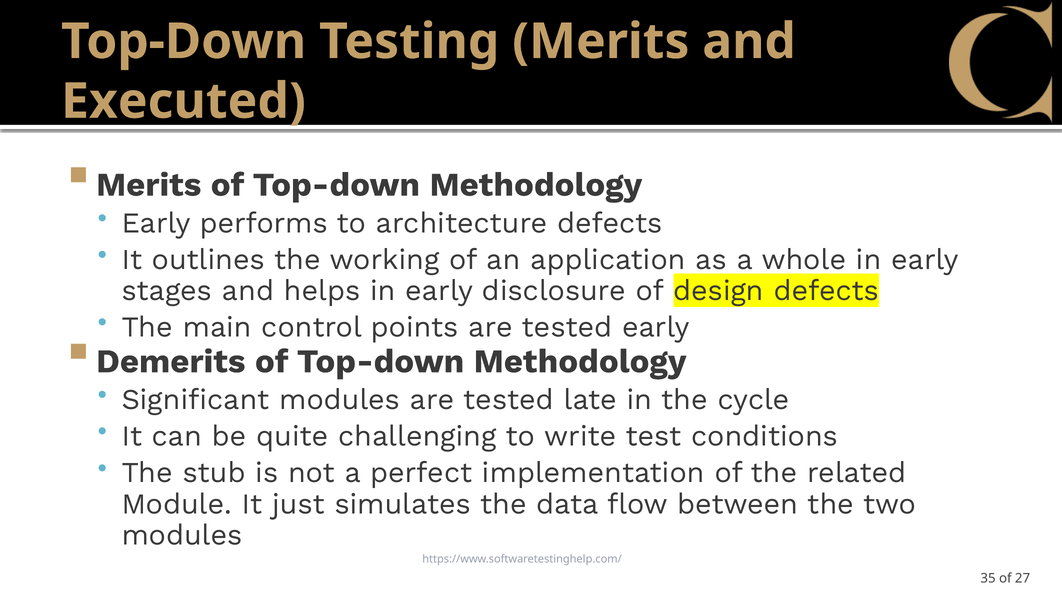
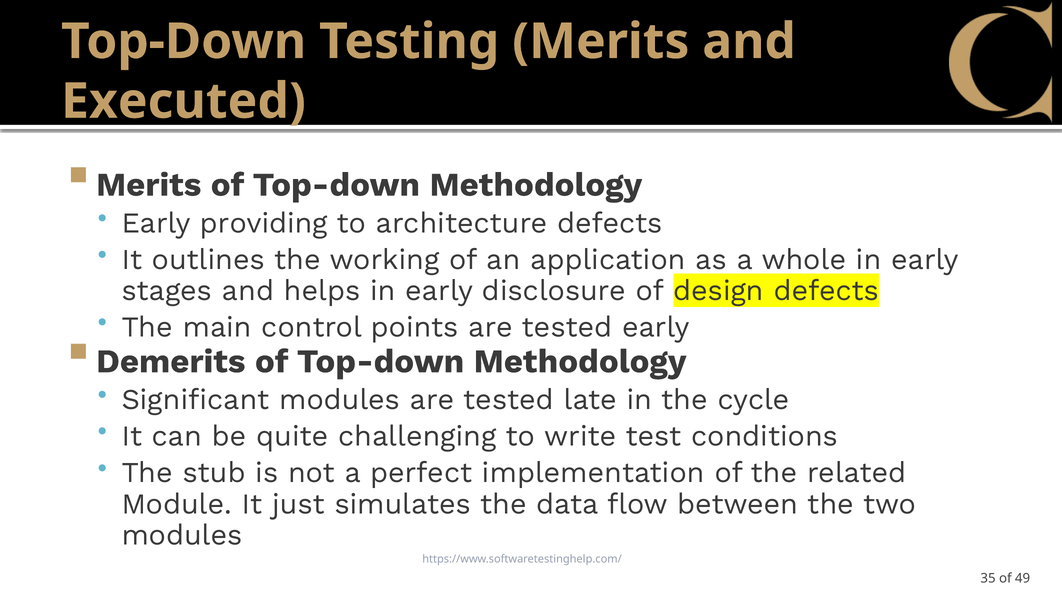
performs: performs -> providing (264, 223)
27: 27 -> 49 (1023, 579)
